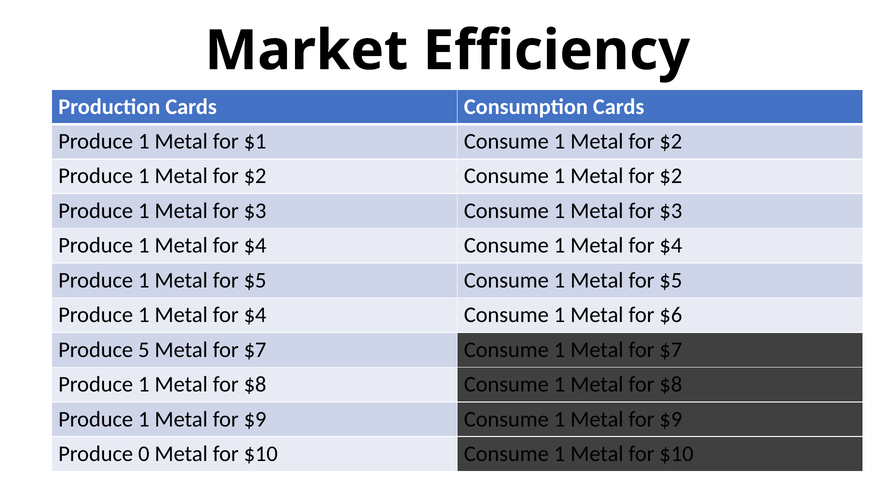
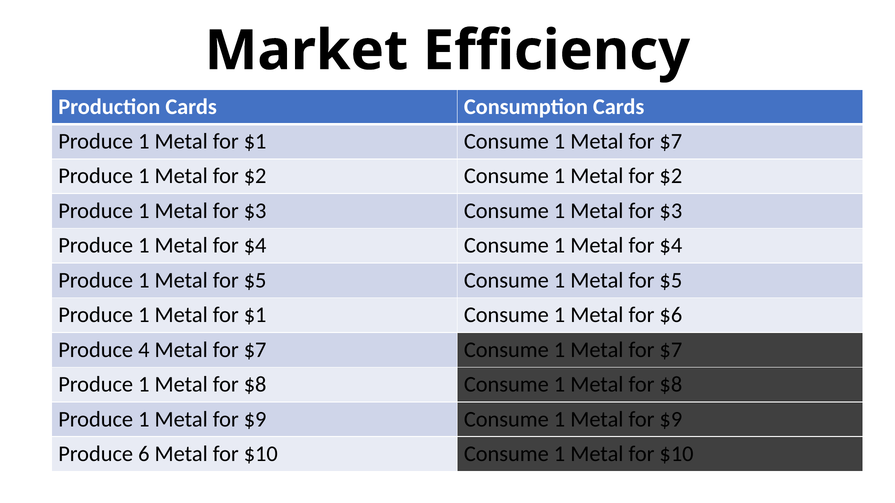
$2: $2 -> $7 (671, 141)
$4: $4 -> $1 (255, 315)
5: 5 -> 4 (144, 350)
0: 0 -> 6 (144, 454)
